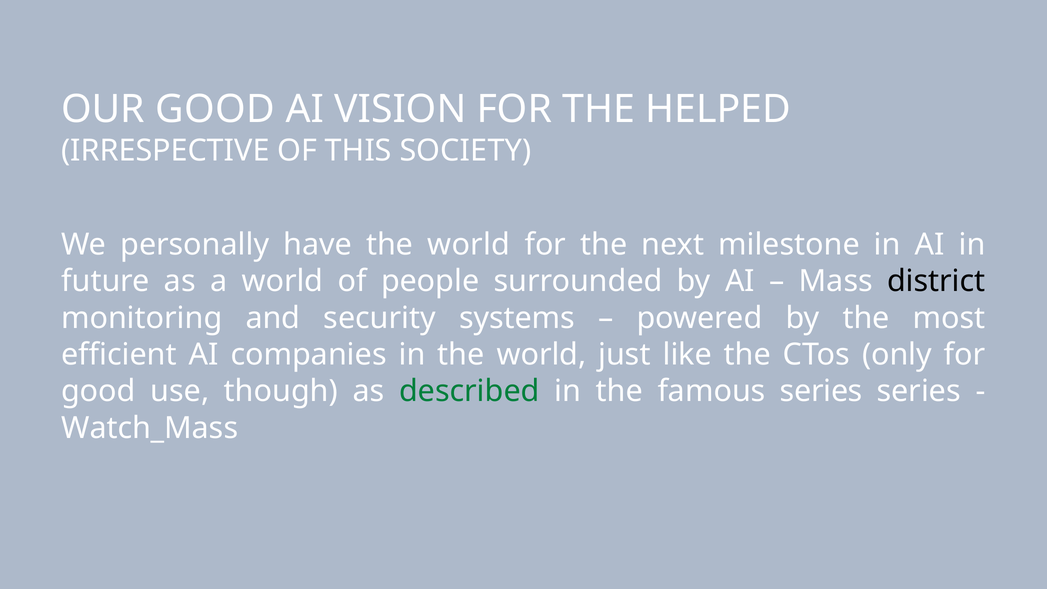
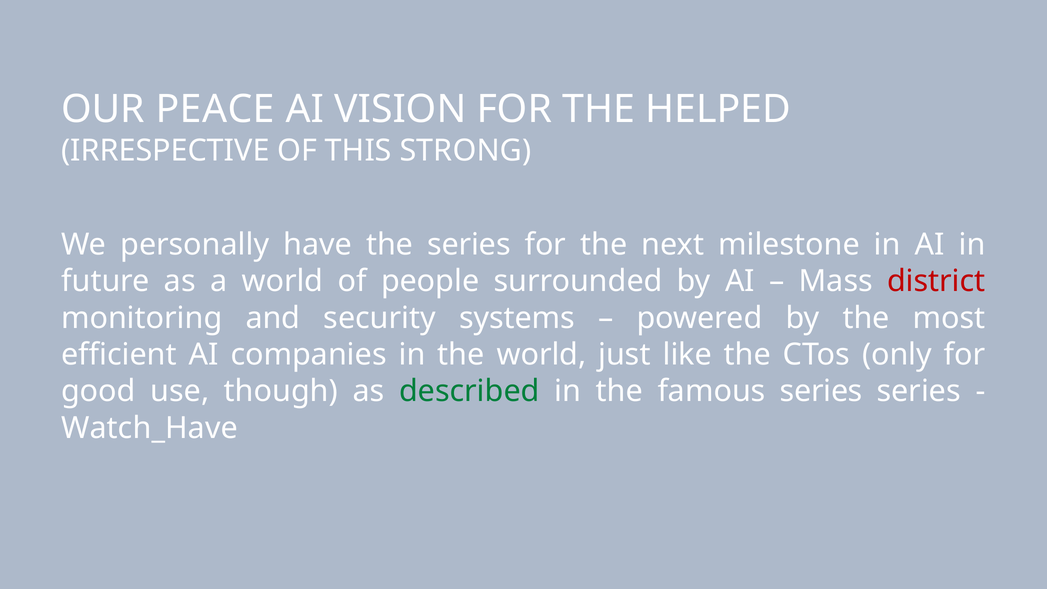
OUR GOOD: GOOD -> PEACE (215, 109)
SOCIETY: SOCIETY -> STRONG (465, 150)
have the world: world -> series (469, 245)
district colour: black -> red (936, 281)
Watch_Mass: Watch_Mass -> Watch_Have (150, 428)
